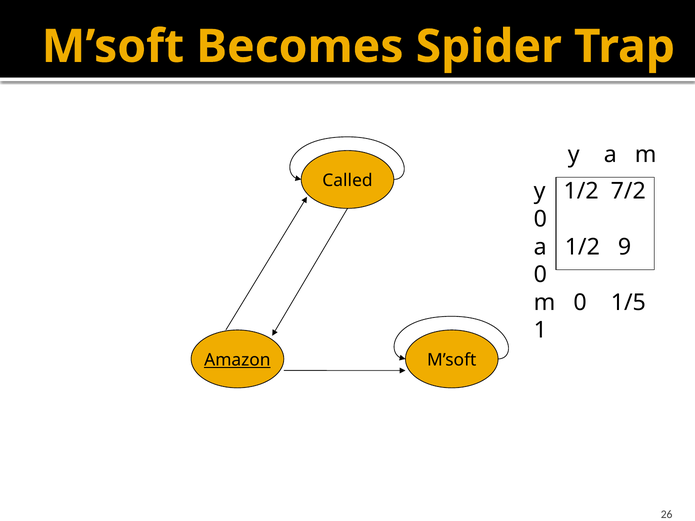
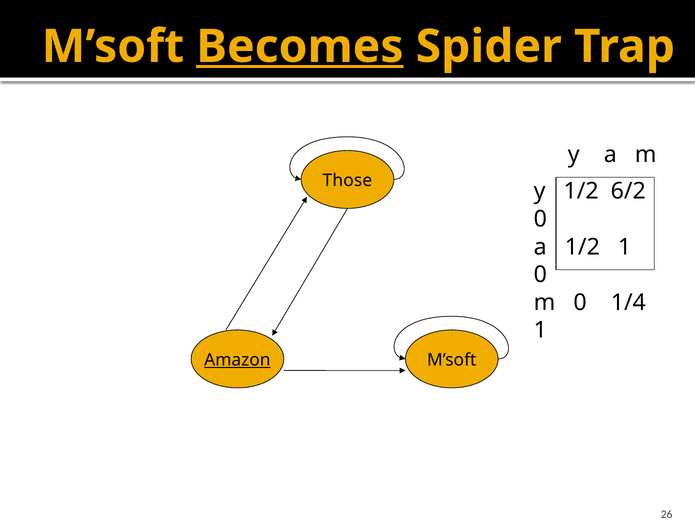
Becomes underline: none -> present (300, 47)
Called: Called -> Those (347, 181)
7/2: 7/2 -> 6/2 (628, 191)
1/2 9: 9 -> 1 (625, 247)
1/5: 1/5 -> 1/4 (628, 303)
